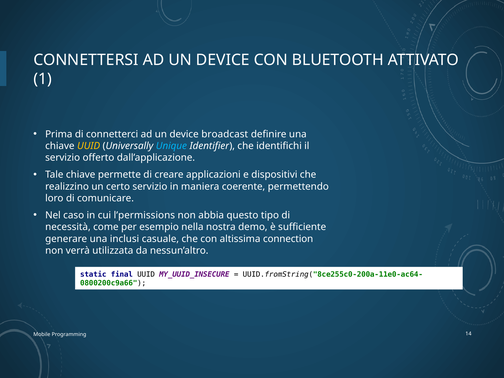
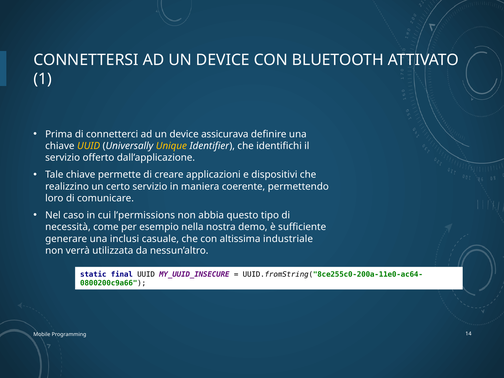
broadcast: broadcast -> assicurava (225, 134)
Unique colour: light blue -> yellow (171, 146)
connection: connection -> industriale (288, 239)
